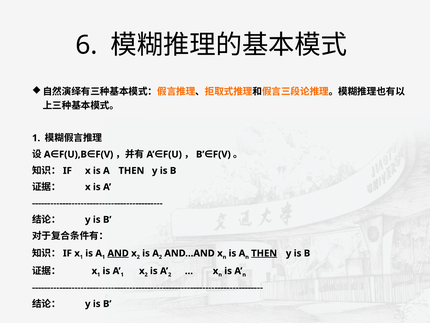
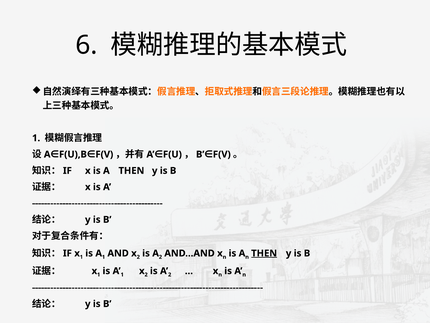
AND underline: present -> none (118, 253)
